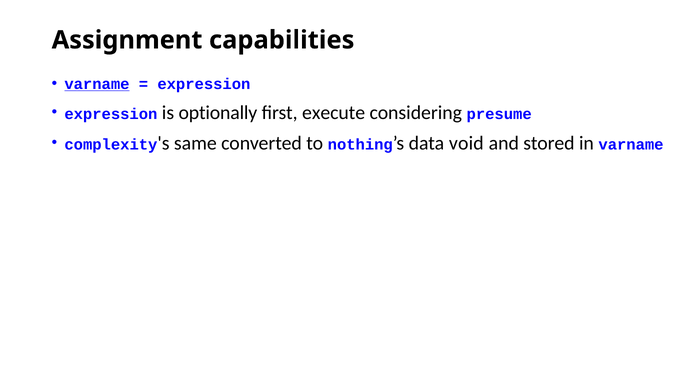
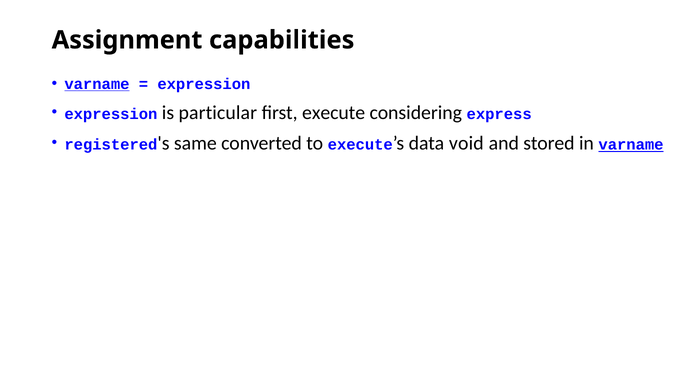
optionally: optionally -> particular (218, 113)
presume: presume -> express (499, 114)
complexity: complexity -> registered (111, 145)
to nothing: nothing -> execute (360, 145)
varname underline: none -> present (631, 145)
